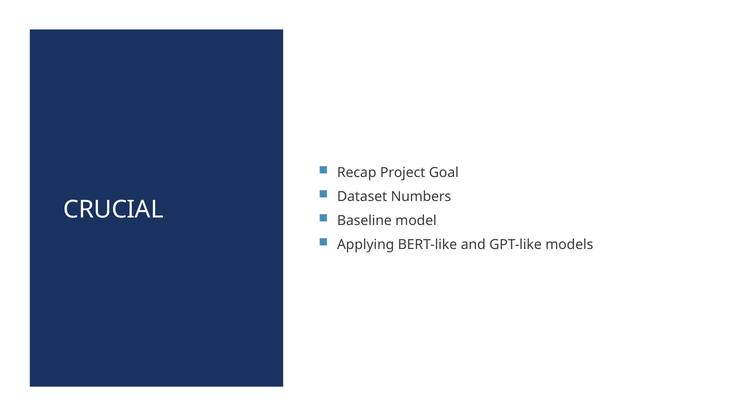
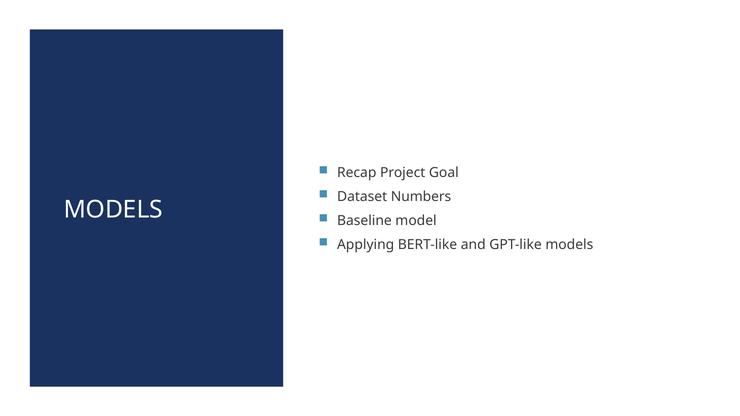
CRUCIAL: CRUCIAL -> MODELS (113, 210)
